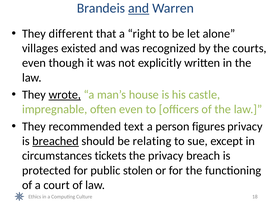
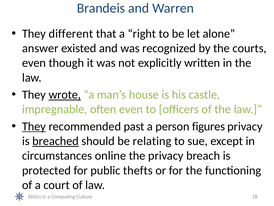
and underline: present -> none (139, 8)
villages: villages -> answer (40, 48)
They underline: none -> present (34, 126)
text: text -> past (134, 126)
tickets: tickets -> online (110, 155)
stolen: stolen -> thefts (138, 170)
